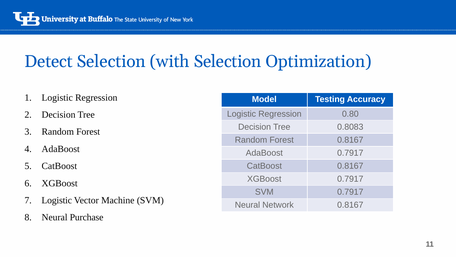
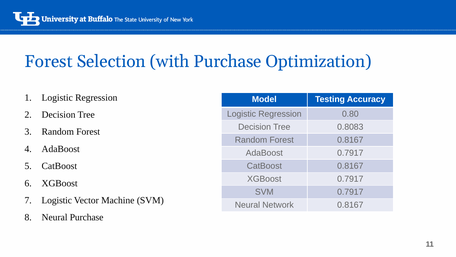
Detect: Detect -> Forest (49, 61)
with Selection: Selection -> Purchase (228, 61)
